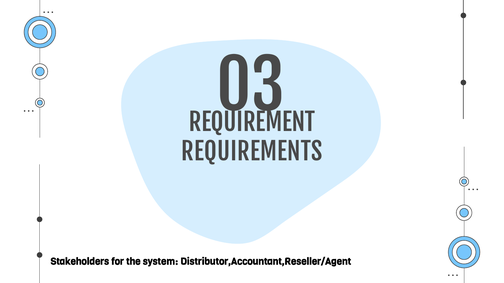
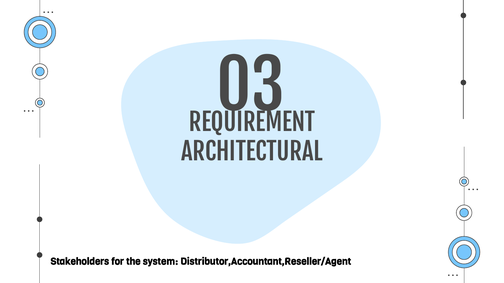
REQUIREMENTS: REQUIREMENTS -> ARCHITECTURAL (252, 153)
